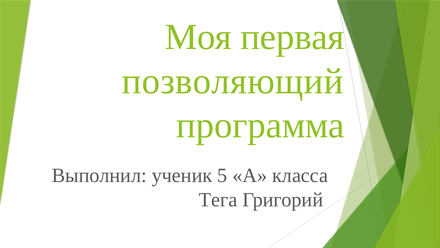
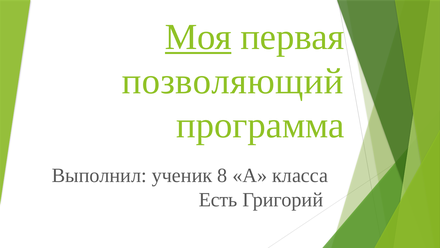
Моя underline: none -> present (198, 37)
5: 5 -> 8 (222, 175)
Тега: Тега -> Есть (218, 199)
